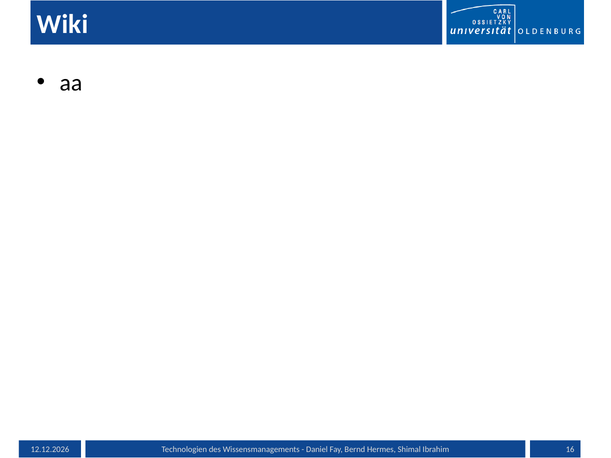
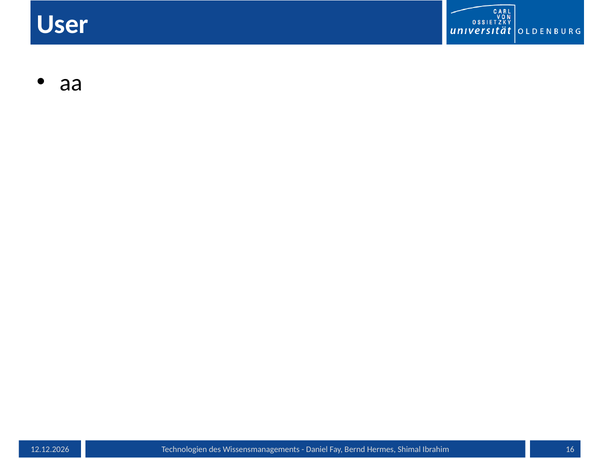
Wiki: Wiki -> User (63, 24)
